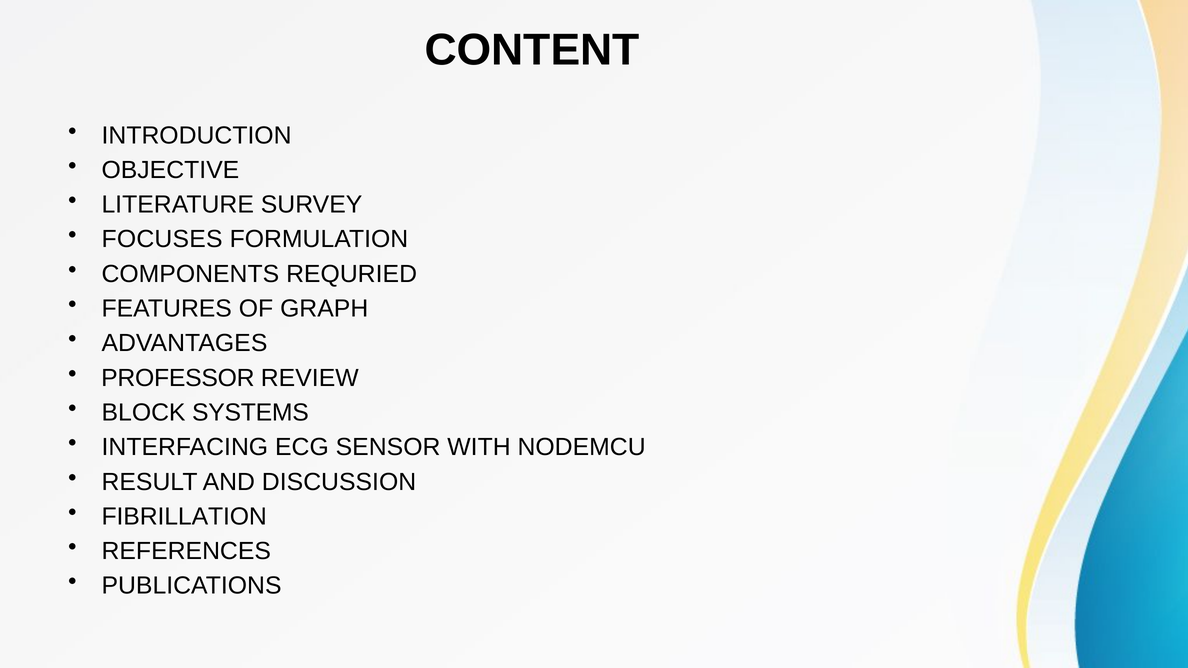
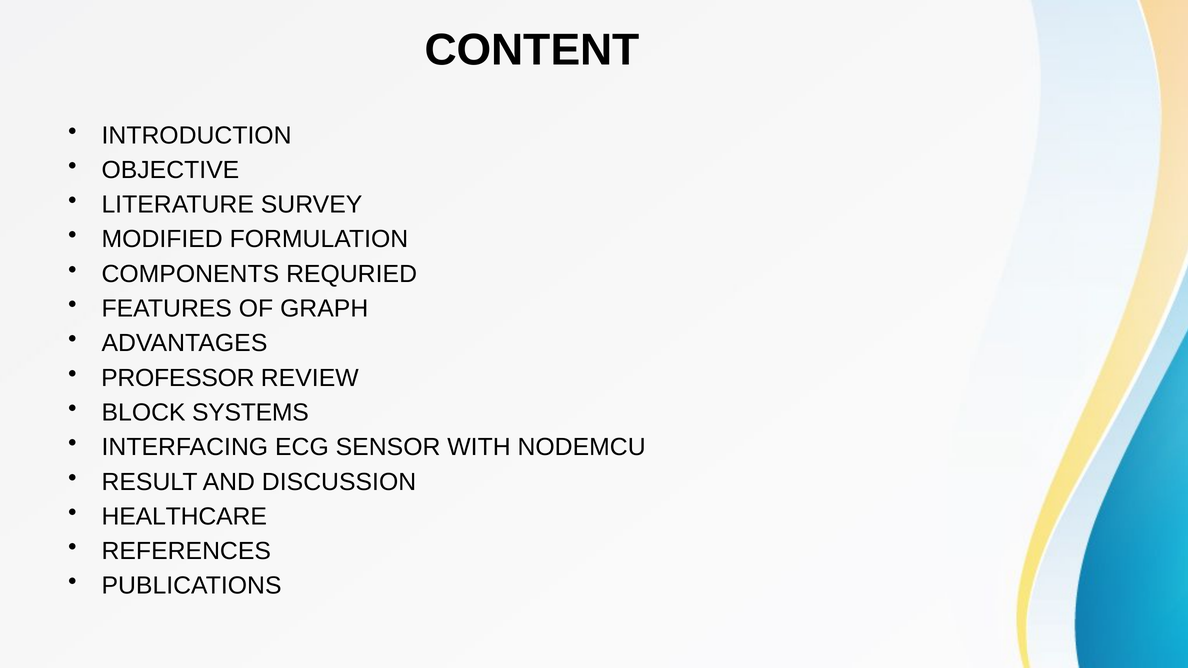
FOCUSES: FOCUSES -> MODIFIED (162, 239)
FIBRILLATION: FIBRILLATION -> HEALTHCARE (184, 517)
